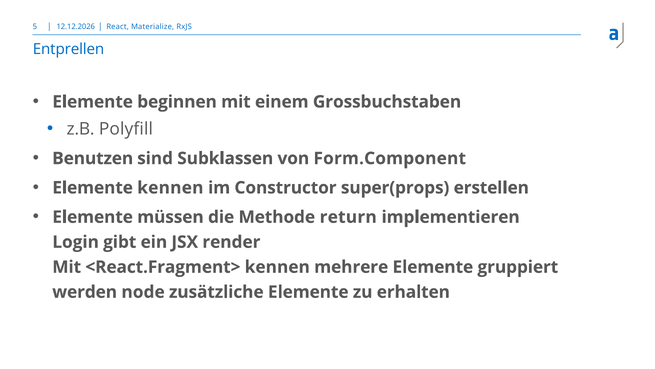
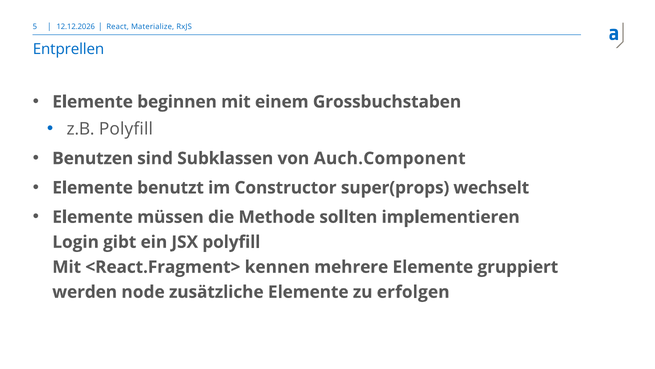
Form.Component: Form.Component -> Auch.Component (390, 158)
Elemente kennen: kennen -> benutzt (171, 187)
erstellen: erstellen -> wechselt (491, 187)
return: return -> sollten (348, 217)
JSX render: render -> polyfill (231, 242)
erhalten: erhalten -> erfolgen (413, 292)
